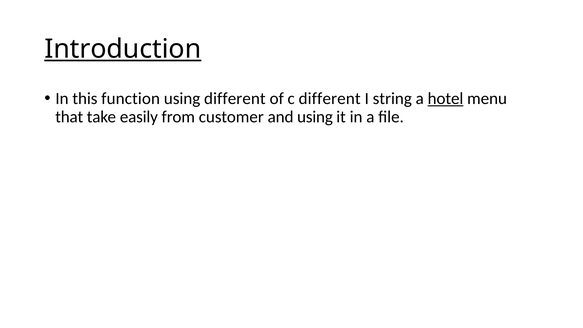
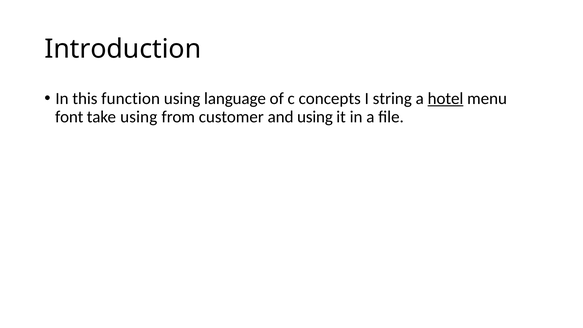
Introduction underline: present -> none (123, 49)
using different: different -> language (235, 99)
c different: different -> concepts (330, 99)
that: that -> font (69, 117)
take easily: easily -> using (139, 117)
